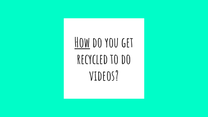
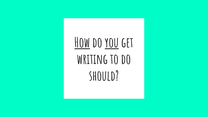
you underline: none -> present (112, 43)
recycled: recycled -> writing (92, 59)
videos: videos -> should (104, 76)
